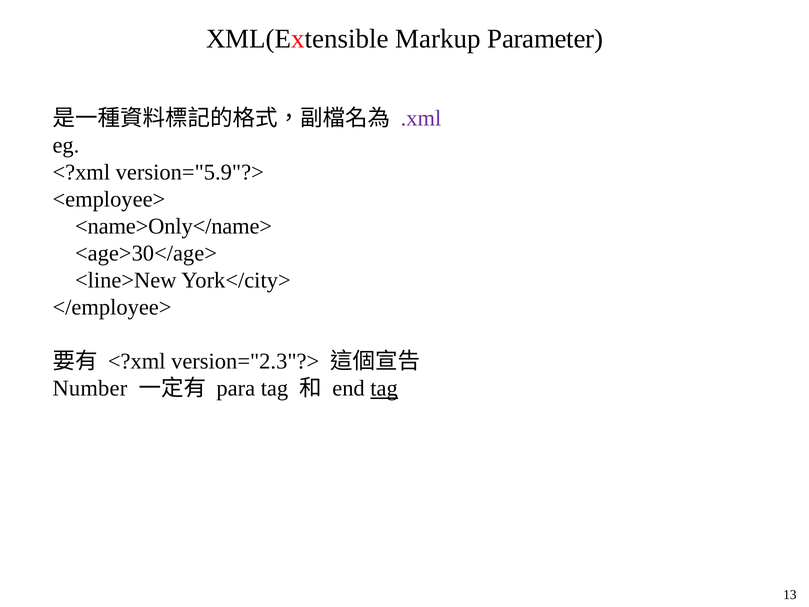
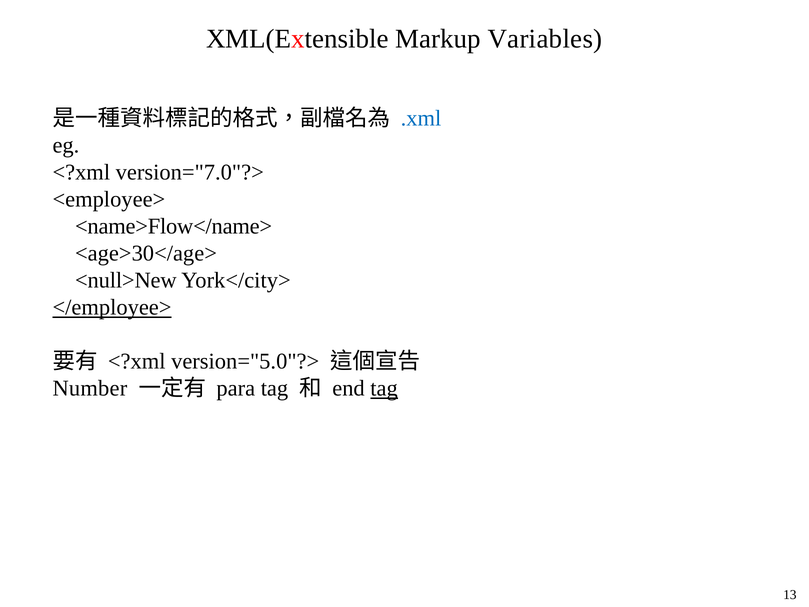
Parameter: Parameter -> Variables (545, 39)
.xml colour: purple -> blue (421, 119)
version="5.9"?>: version="5.9"?> -> version="7.0"?> (190, 172)
<name>Only</name>: <name>Only</name> -> <name>Flow</name> (174, 226)
<line>New: <line>New -> <null>New (126, 280)
</employee> underline: none -> present (112, 307)
version="2.3"?>: version="2.3"?> -> version="5.0"?> (245, 361)
